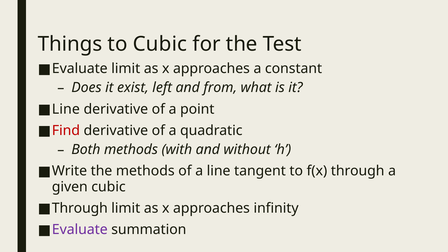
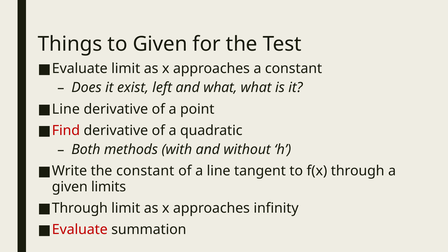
to Cubic: Cubic -> Given (160, 44)
and from: from -> what (220, 88)
the methods: methods -> constant (145, 171)
given cubic: cubic -> limits (109, 187)
Evaluate colour: purple -> red (80, 230)
